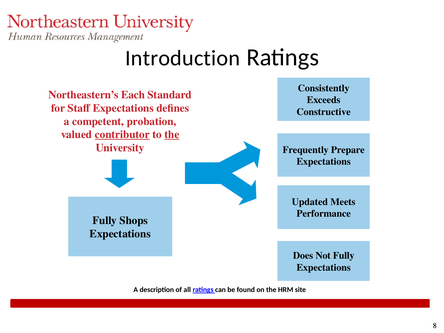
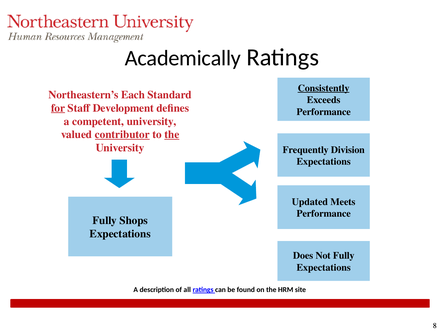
Introduction: Introduction -> Academically (183, 58)
Consistently underline: none -> present (324, 88)
for underline: none -> present (58, 108)
Staff Expectations: Expectations -> Development (123, 108)
Constructive: Constructive -> Performance (324, 112)
competent probation: probation -> university (152, 121)
Prepare: Prepare -> Division (348, 150)
